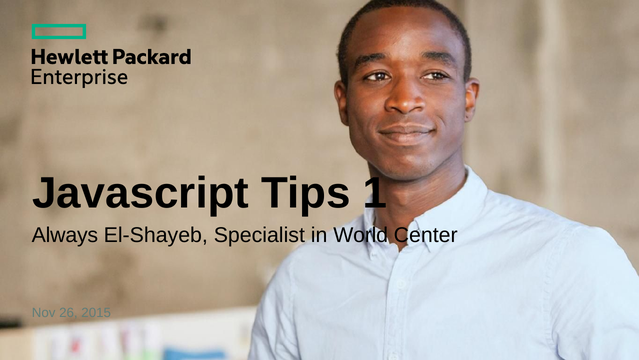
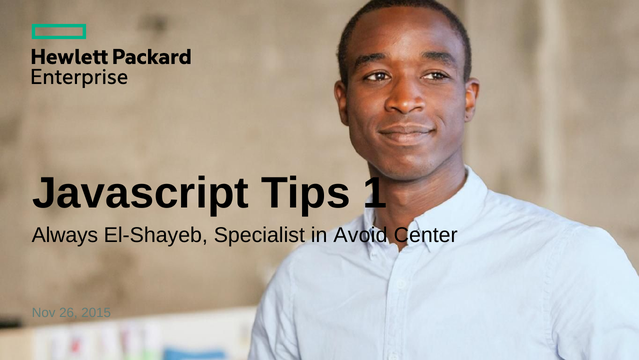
World: World -> Avoid (360, 235)
